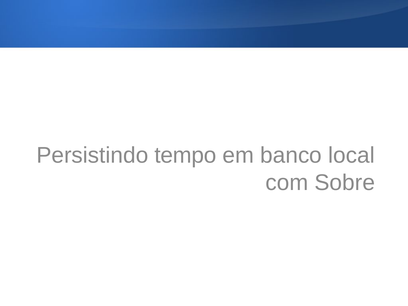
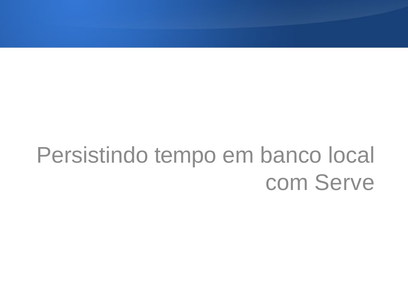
Sobre: Sobre -> Serve (345, 183)
